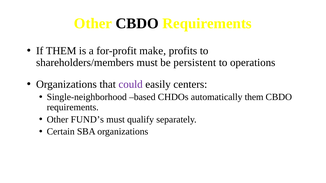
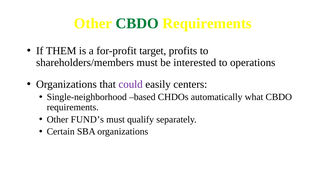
CBDO colour: black -> green (137, 23)
make: make -> target (153, 51)
persistent: persistent -> interested (195, 63)
automatically them: them -> what (254, 97)
